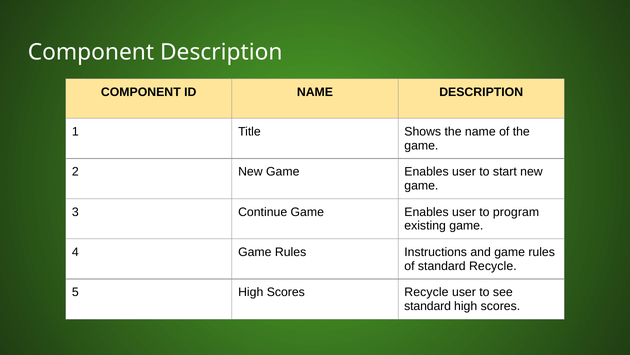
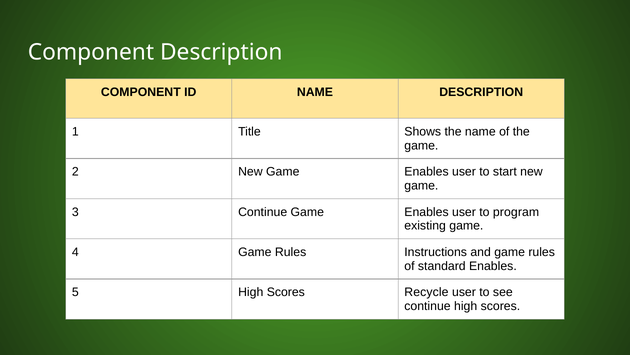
standard Recycle: Recycle -> Enables (493, 266)
standard: standard -> continue (428, 306)
